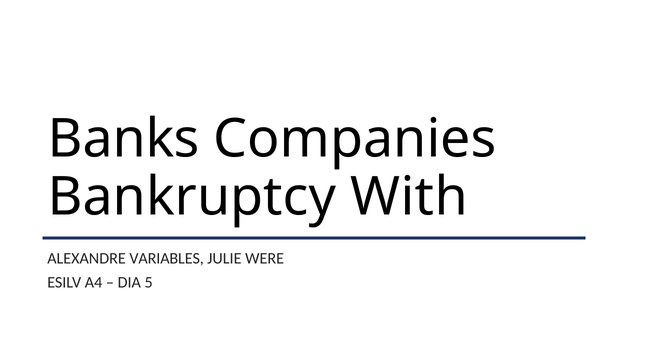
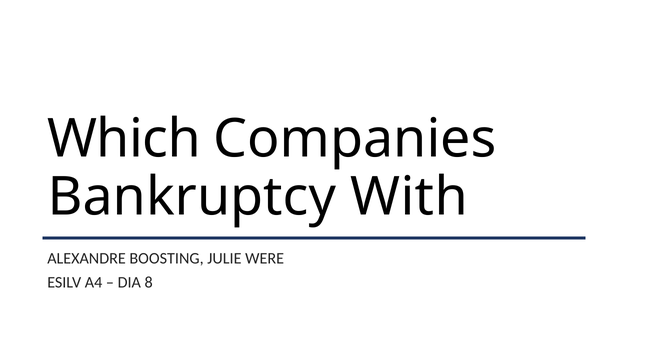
Banks: Banks -> Which (124, 139)
VARIABLES: VARIABLES -> BOOSTING (167, 258)
5: 5 -> 8 (149, 282)
